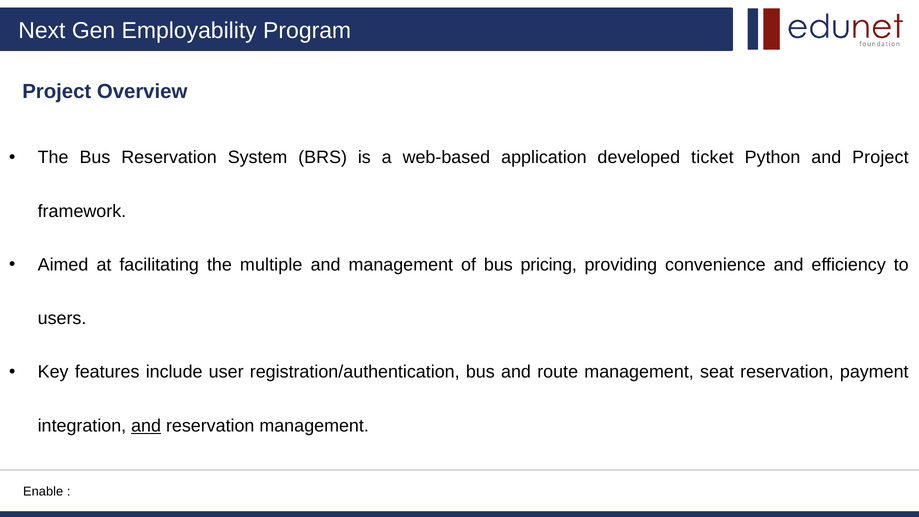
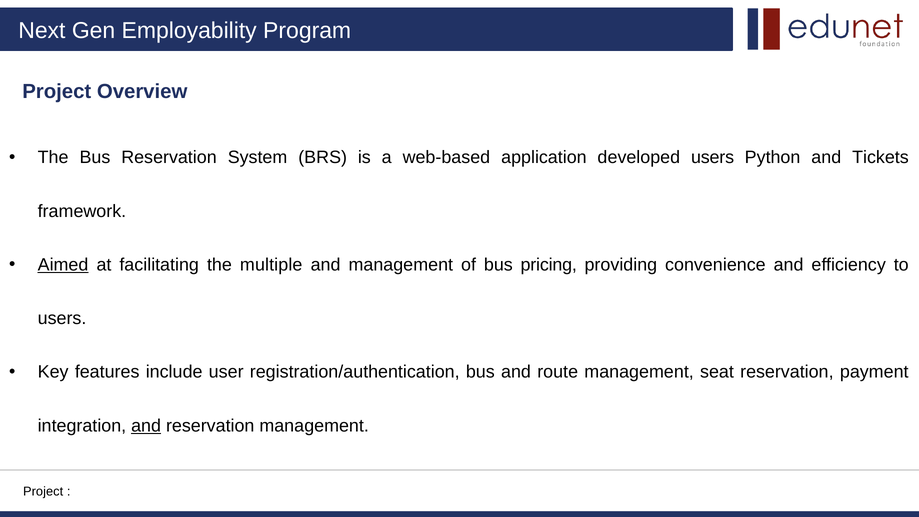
developed ticket: ticket -> users (713, 158)
and Project: Project -> Tickets (880, 158)
Aimed underline: none -> present (63, 265)
Enable: Enable -> Project (43, 491)
